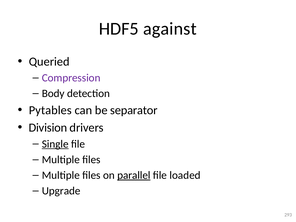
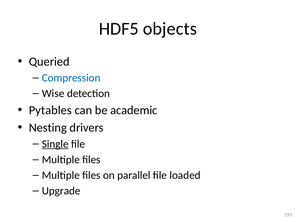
against: against -> objects (170, 29)
Compression colour: purple -> blue (71, 78)
Body: Body -> Wise (53, 93)
separator: separator -> academic (134, 110)
Division: Division -> Nesting (48, 128)
parallel underline: present -> none (134, 175)
